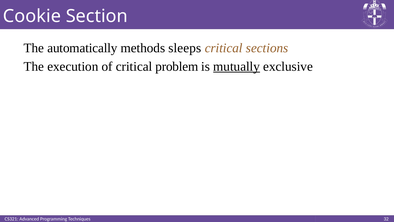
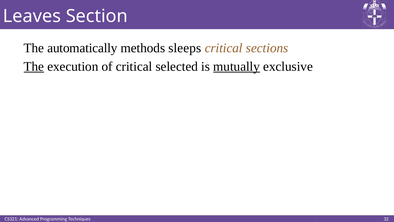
Cookie: Cookie -> Leaves (32, 16)
The underline: none -> present (34, 66)
problem: problem -> selected (177, 66)
